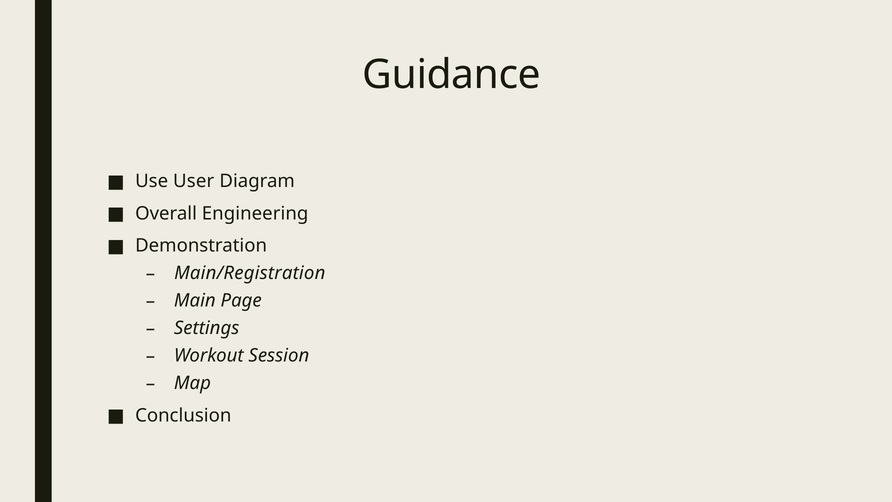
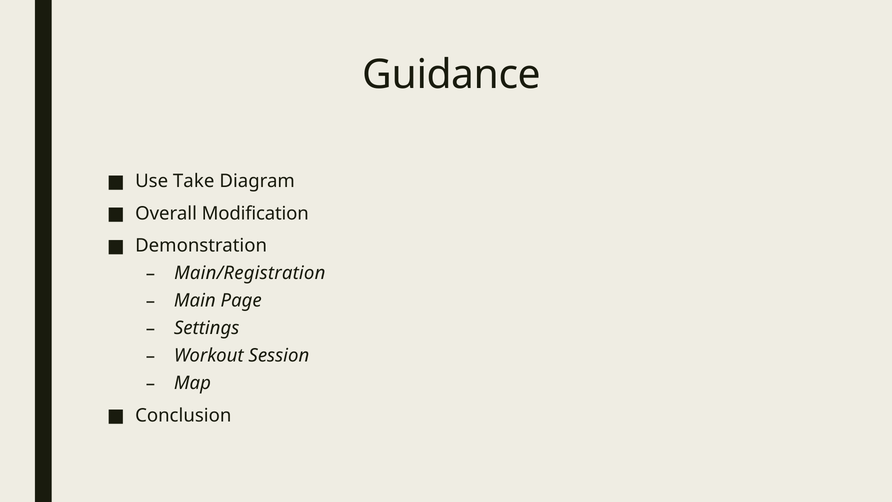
User: User -> Take (194, 181)
Engineering: Engineering -> Modification (255, 213)
